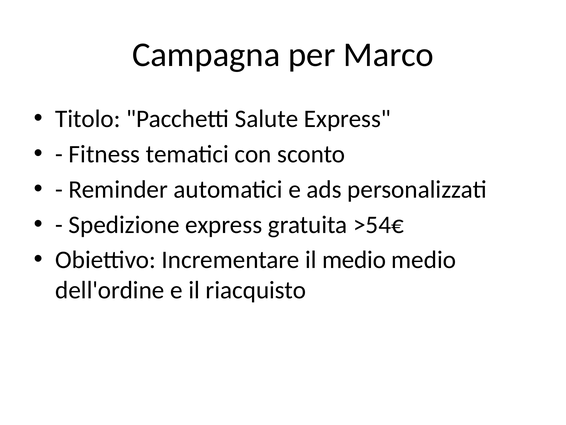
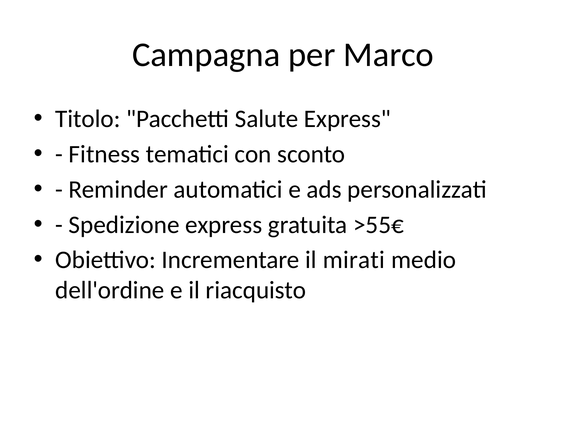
>54€: >54€ -> >55€ (378, 224)
il medio: medio -> mirati (354, 260)
